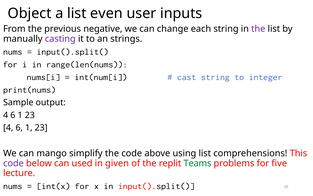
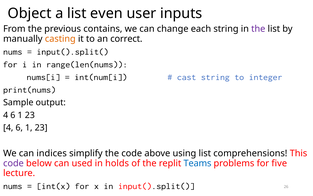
negative: negative -> contains (103, 29)
casting colour: purple -> orange (60, 39)
strings: strings -> correct (126, 39)
mango: mango -> indices (52, 153)
given: given -> holds (117, 163)
Teams colour: green -> blue (197, 163)
